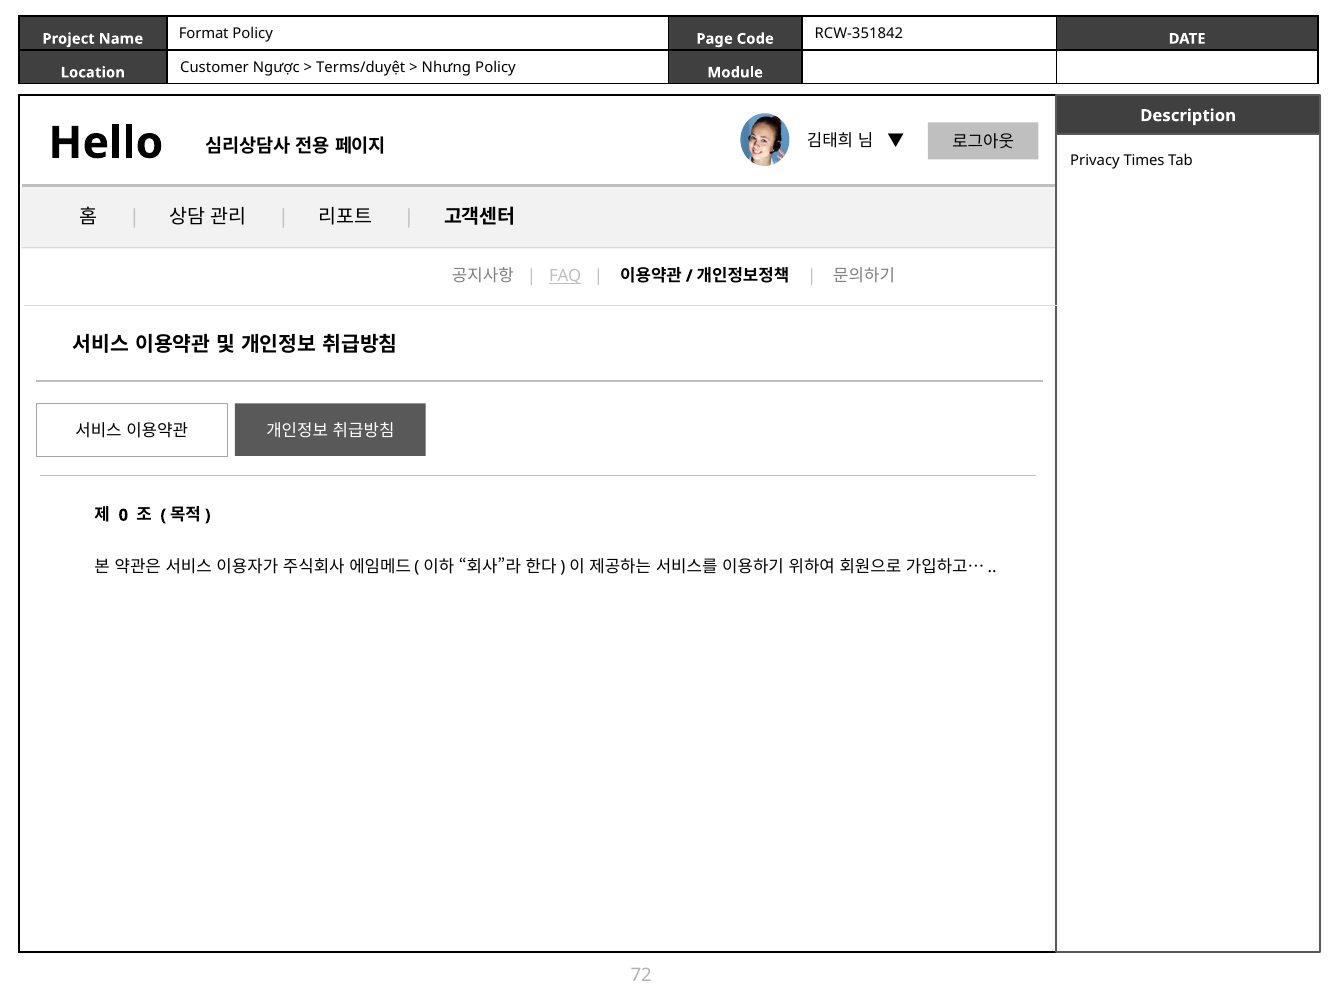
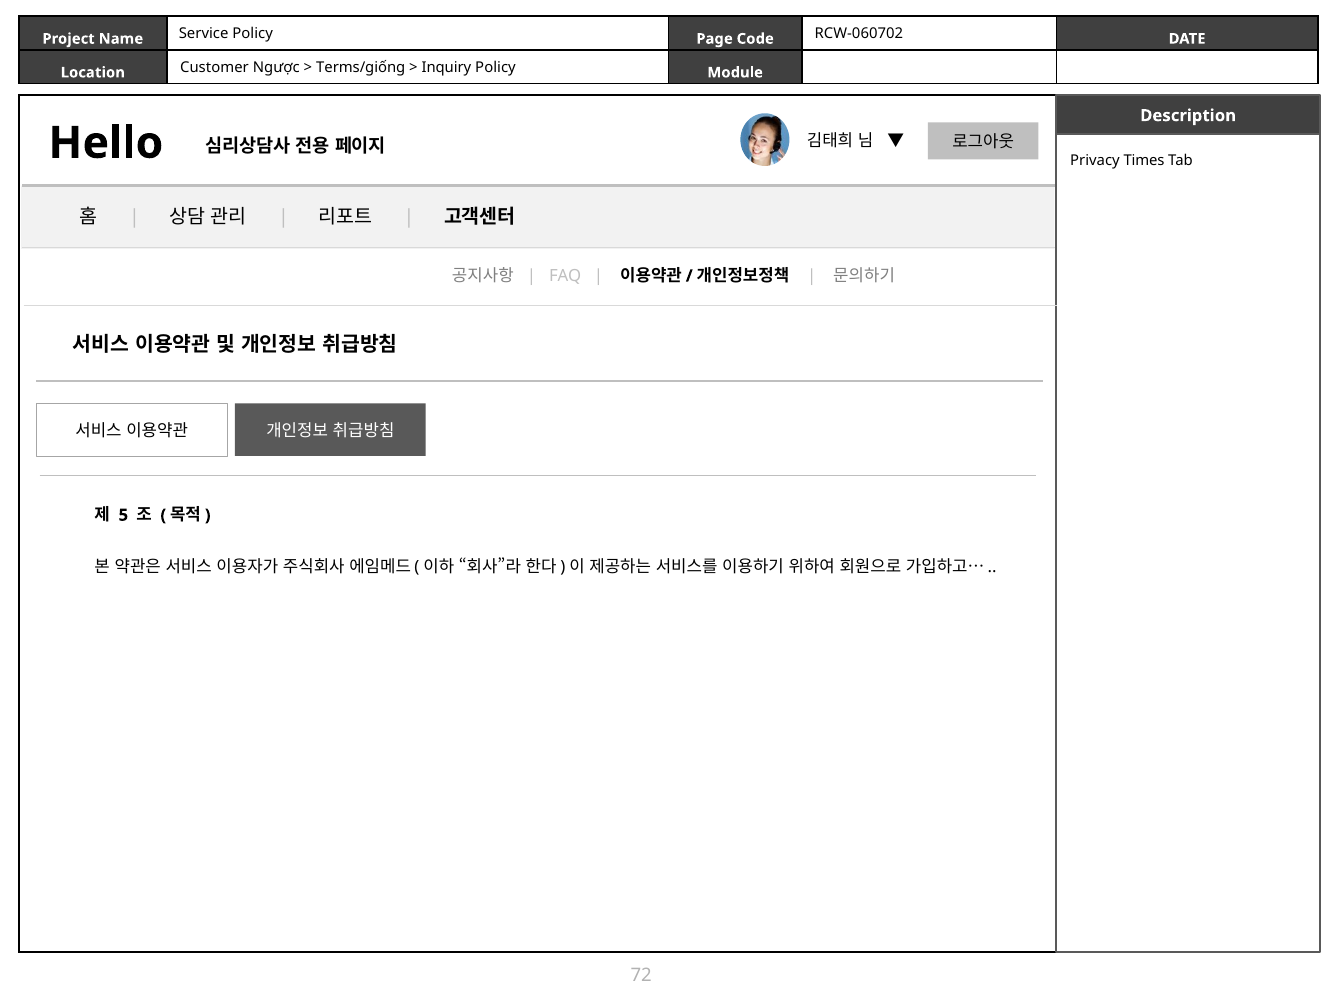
Format: Format -> Service (204, 34)
RCW-351842: RCW-351842 -> RCW-060702 (859, 34)
Terms/duyệt: Terms/duyệt -> Terms/giống (361, 68)
Nhưng: Nhưng -> Inquiry (446, 68)
FAQ underline: present -> none (565, 276)
0: 0 -> 5 (123, 515)
